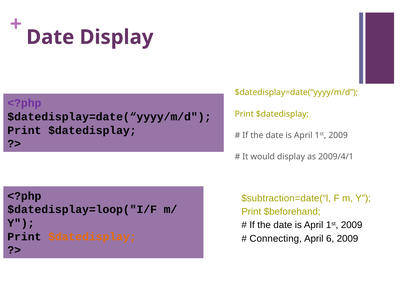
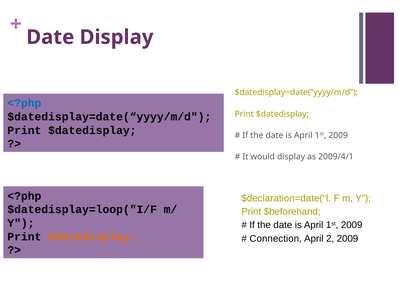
<?php colour: purple -> blue (24, 103)
$subtraction=date(“l: $subtraction=date(“l -> $declaration=date(“l (286, 198)
Connecting: Connecting -> Connection (276, 239)
6: 6 -> 2 (330, 239)
